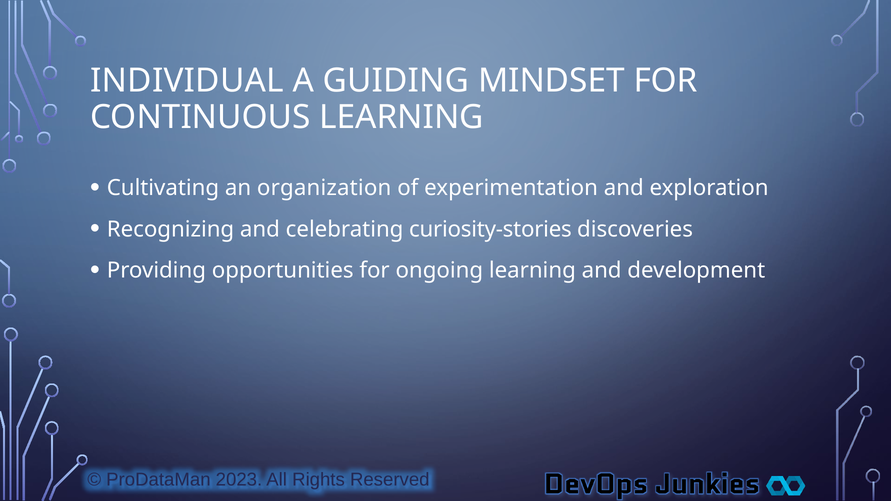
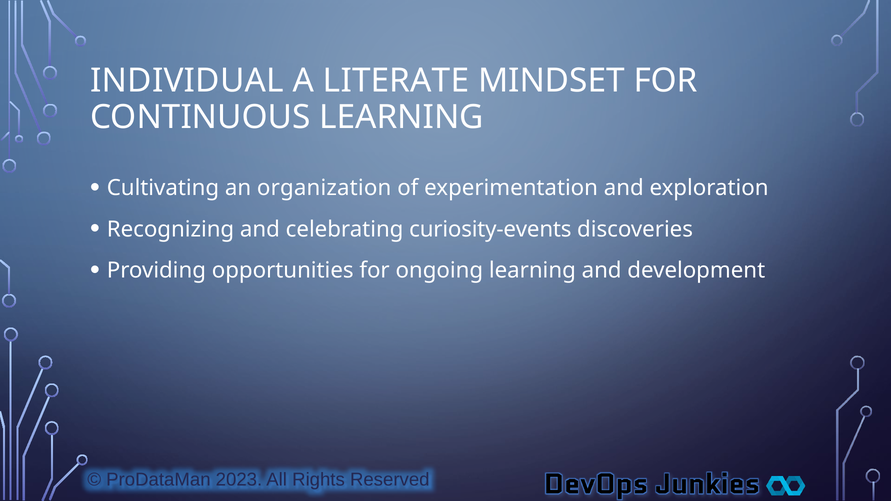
GUIDING: GUIDING -> LITERATE (396, 81)
curiosity-stories: curiosity-stories -> curiosity-events (490, 229)
